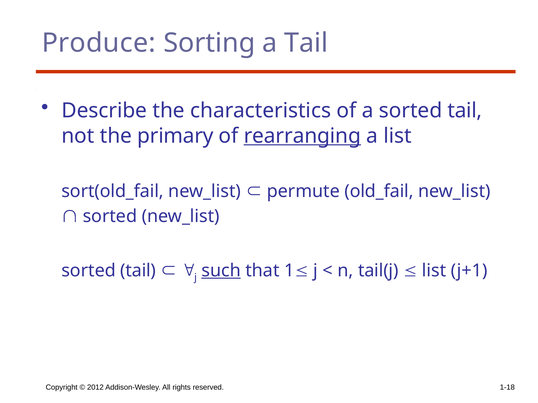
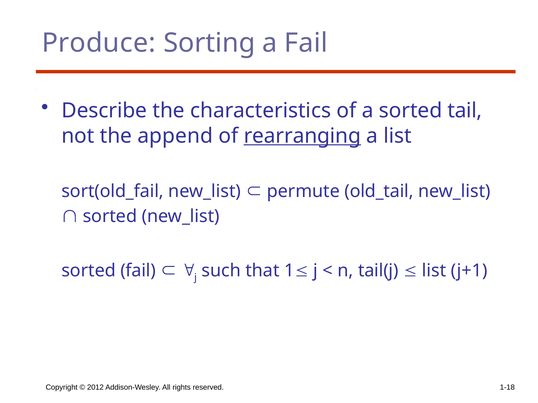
a Tail: Tail -> Fail (306, 43)
primary: primary -> append (175, 136)
old_fail: old_fail -> old_tail (379, 191)
tail: tail -> fail (138, 271)
such underline: present -> none (221, 271)
